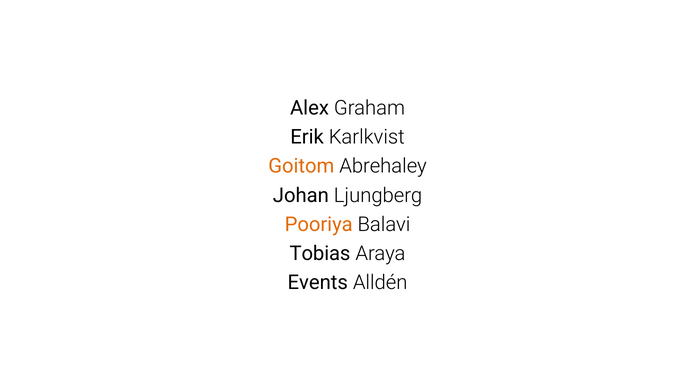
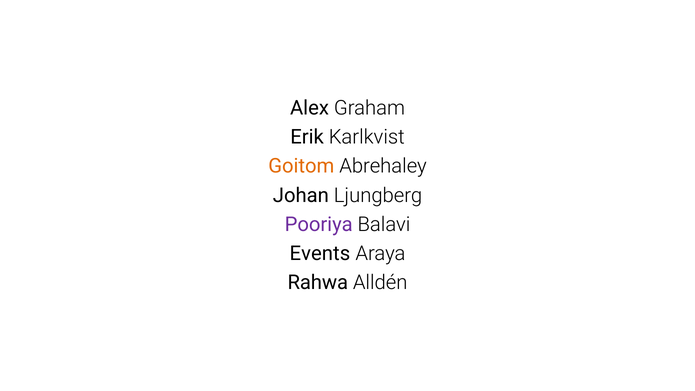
Pooriya colour: orange -> purple (319, 224)
Tobias: Tobias -> Events (320, 254)
Events: Events -> Rahwa (318, 283)
